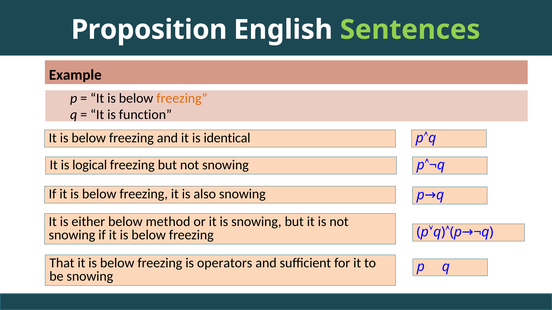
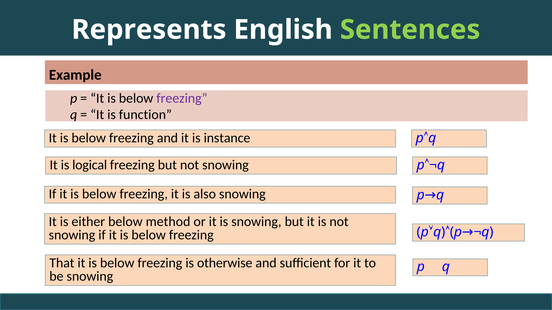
Proposition: Proposition -> Represents (149, 30)
freezing colour: orange -> purple (182, 99)
identical: identical -> instance (227, 138)
operators: operators -> otherwise (225, 263)
